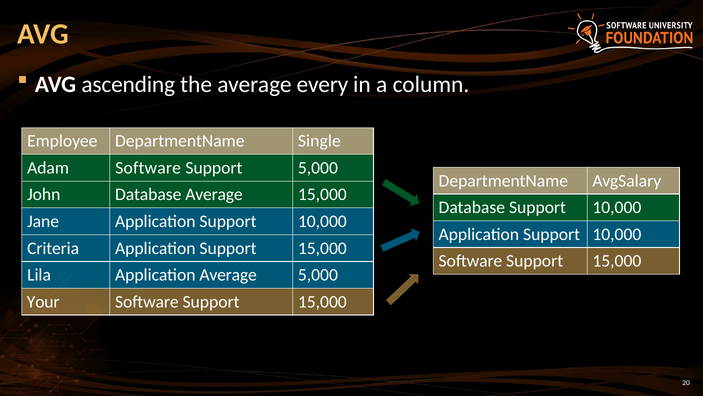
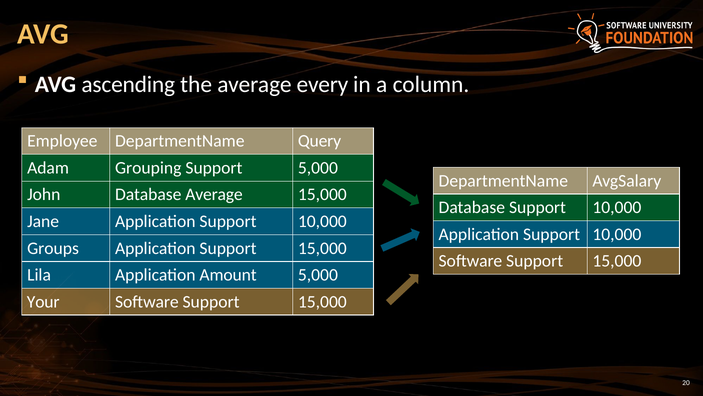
Single: Single -> Query (320, 141)
Adam Software: Software -> Grouping (148, 168)
Criteria: Criteria -> Groups (53, 248)
Application Average: Average -> Amount (228, 275)
